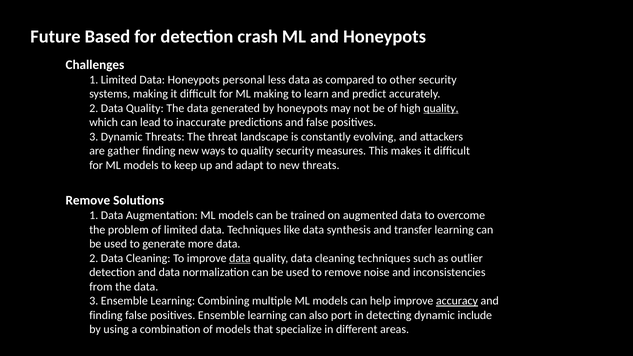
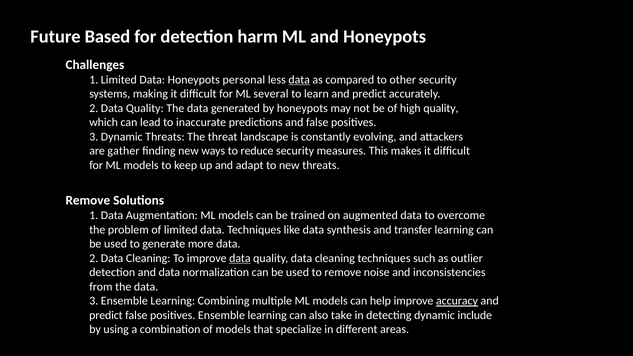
crash: crash -> harm (258, 37)
data underline: none -> present (299, 80)
ML making: making -> several (271, 94)
quality underline: present -> none (441, 108)
to quality: quality -> reduce (257, 151)
finding: finding -> predict (106, 315)
port: port -> take (341, 315)
